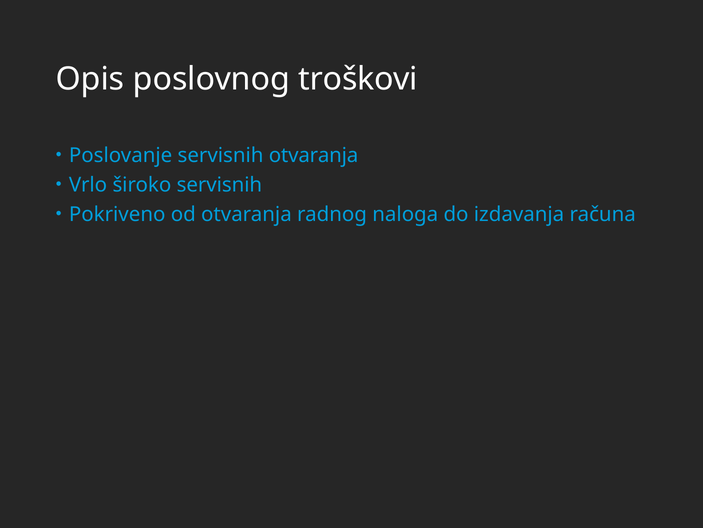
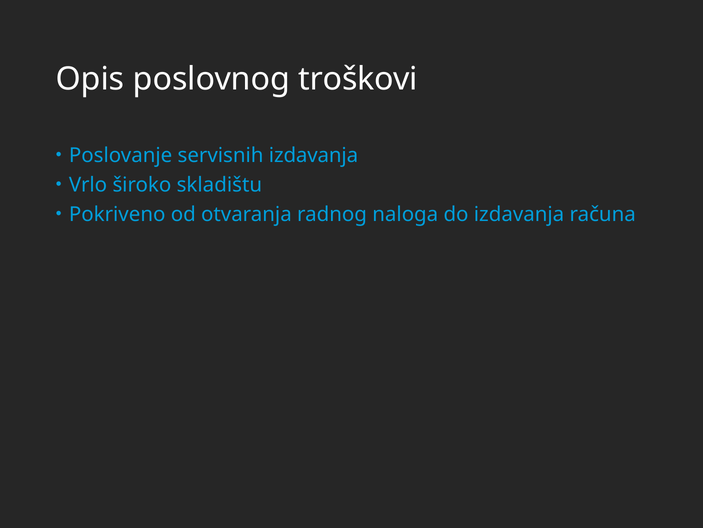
servisnih otvaranja: otvaranja -> izdavanja (314, 155)
široko servisnih: servisnih -> skladištu (219, 185)
